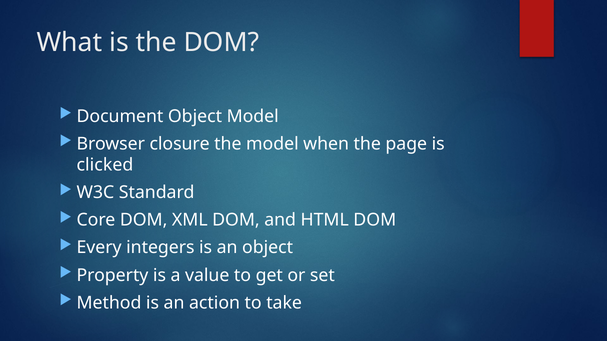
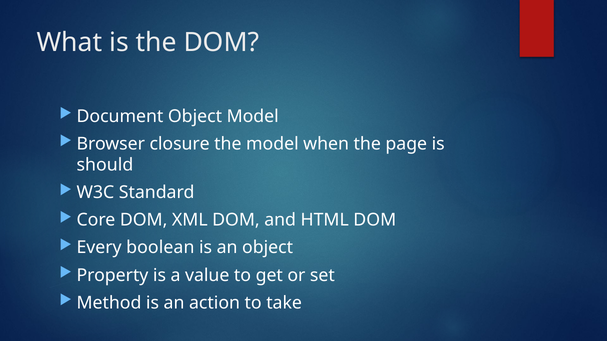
clicked: clicked -> should (105, 165)
integers: integers -> boolean (160, 248)
